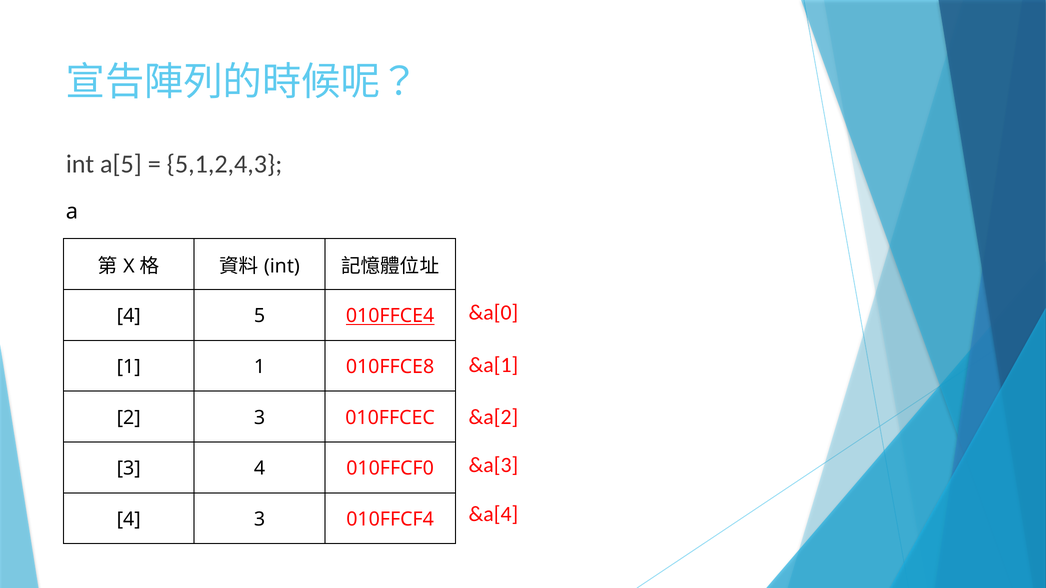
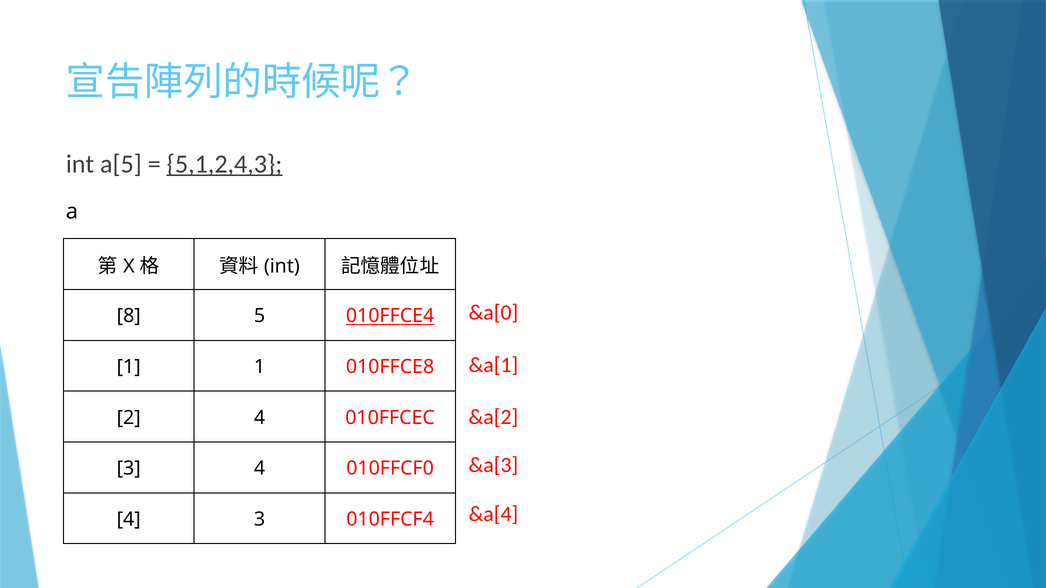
5,1,2,4,3 underline: none -> present (224, 164)
4: 4 -> 8 (129, 316)
2 3: 3 -> 4 (259, 418)
